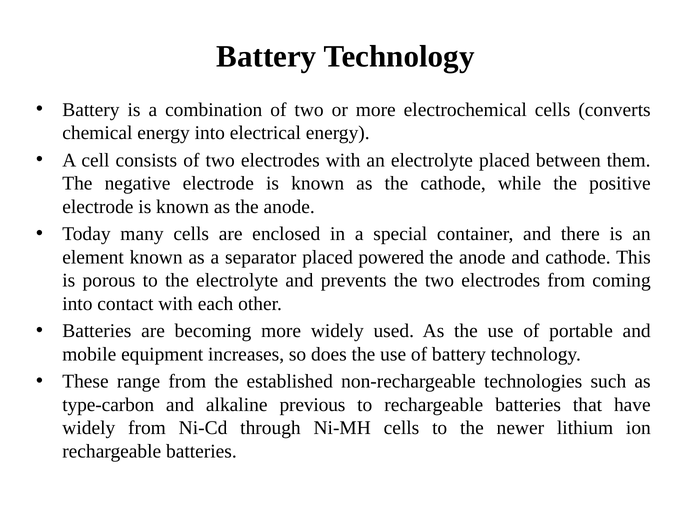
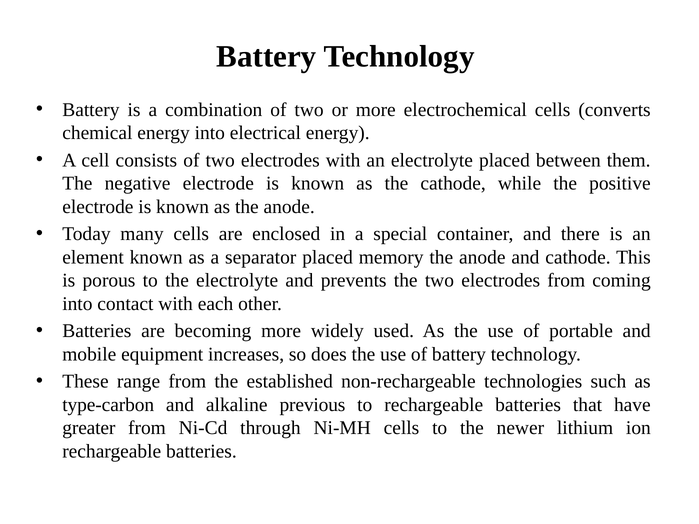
powered: powered -> memory (391, 257)
widely: widely -> greater (89, 428)
